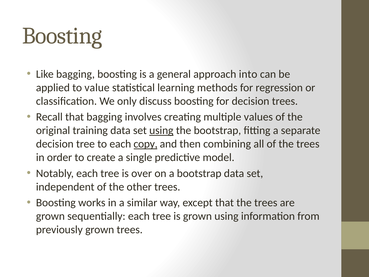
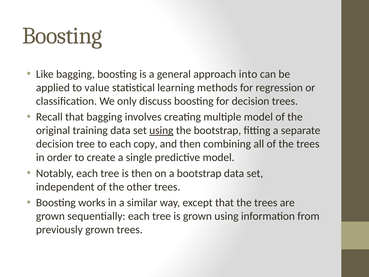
multiple values: values -> model (258, 117)
copy underline: present -> none (146, 144)
is over: over -> then (142, 173)
